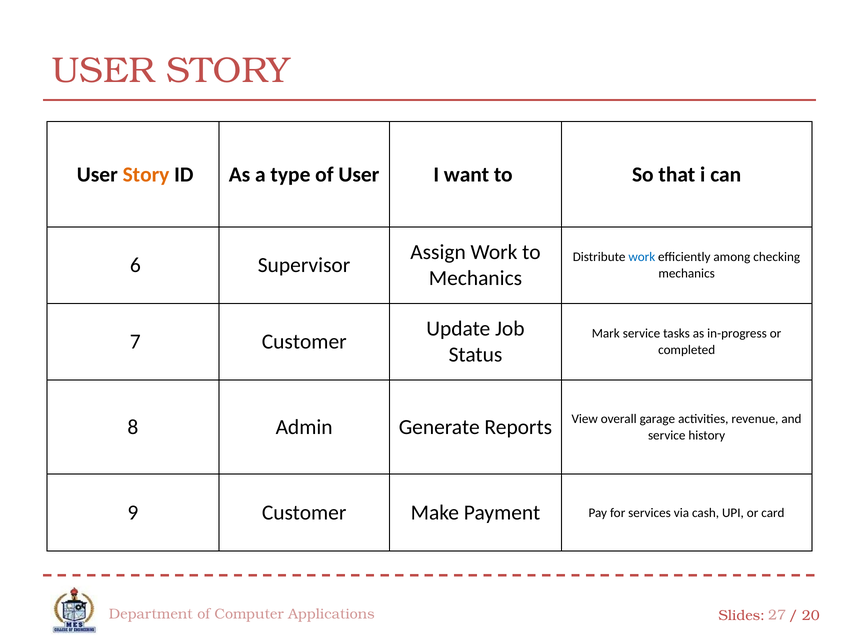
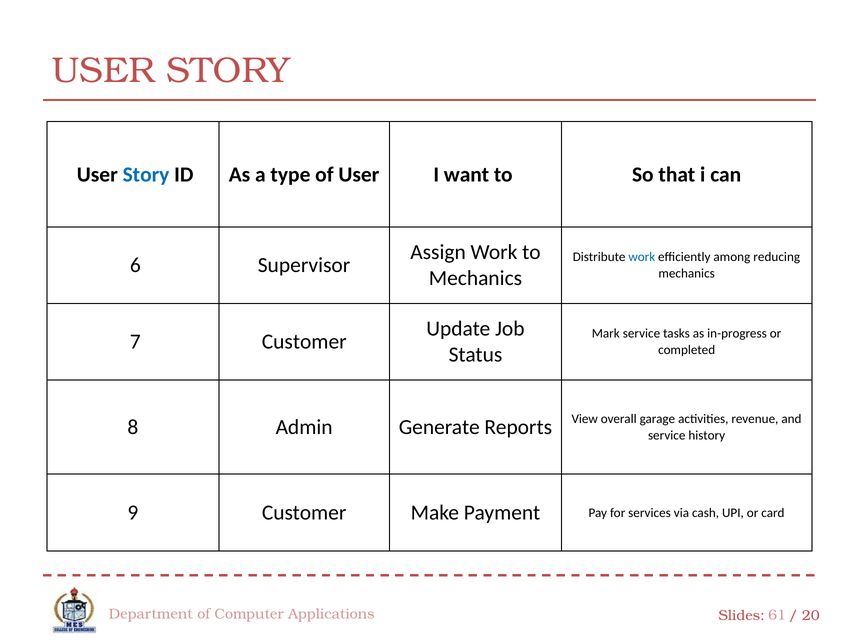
Story colour: orange -> blue (146, 175)
checking: checking -> reducing (777, 257)
27: 27 -> 61 (777, 615)
